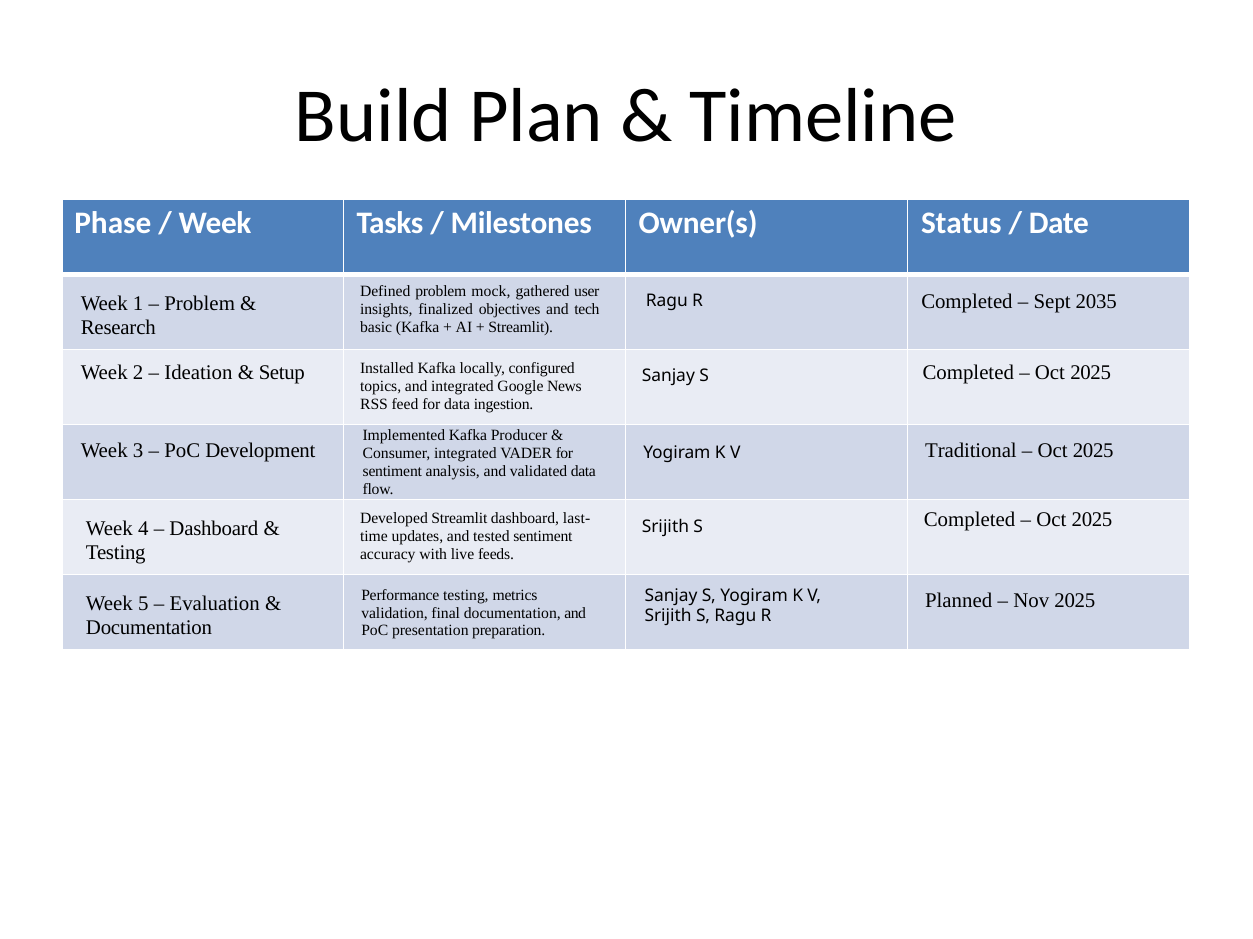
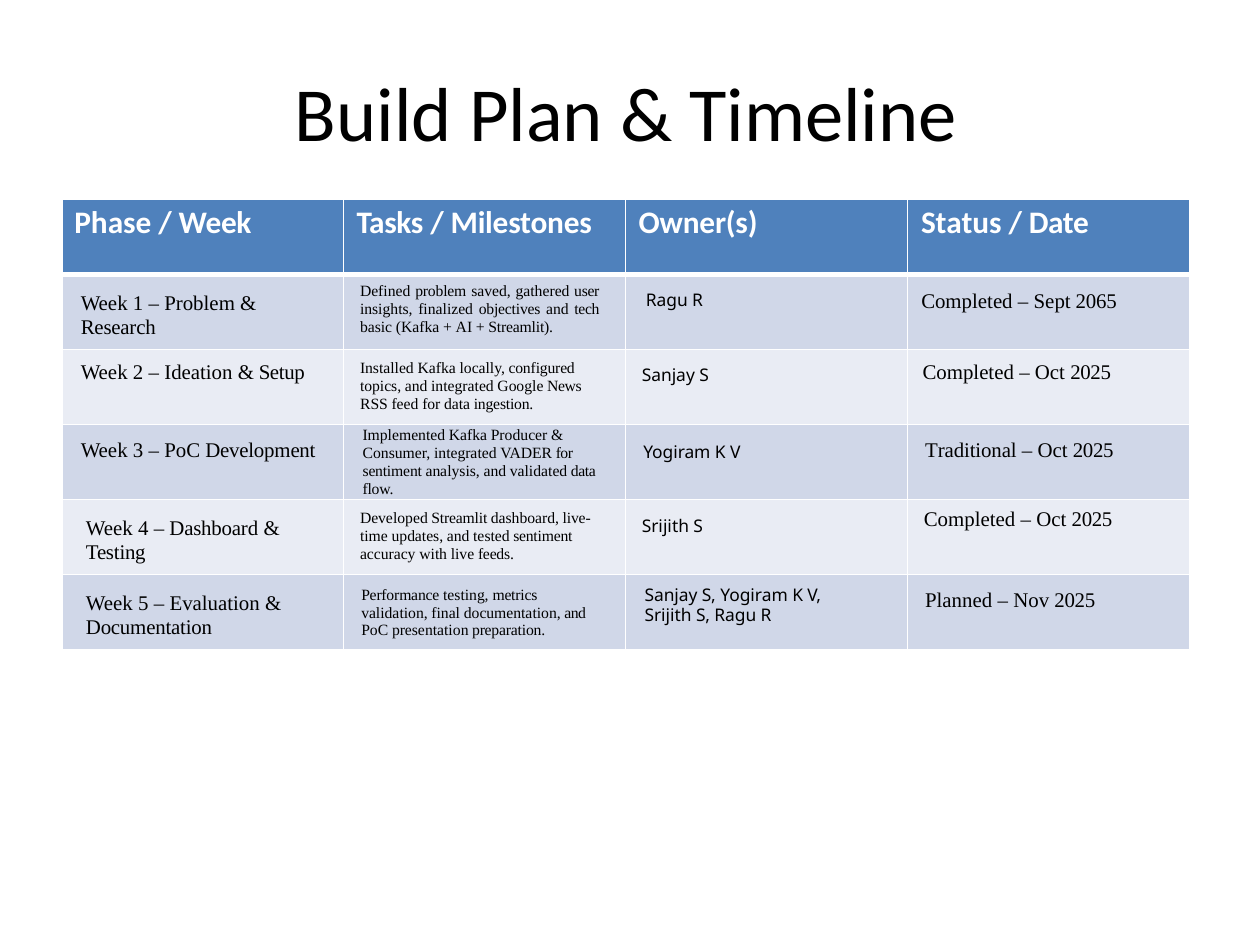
mock: mock -> saved (491, 292)
2035: 2035 -> 2065 (1096, 301)
last-: last- -> live- (577, 519)
